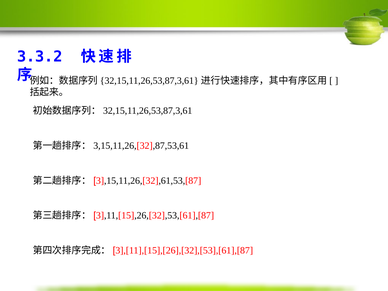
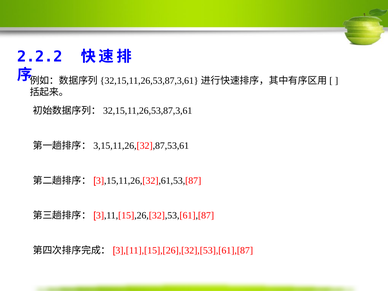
3.3.2: 3.3.2 -> 2.2.2 (40, 57)
